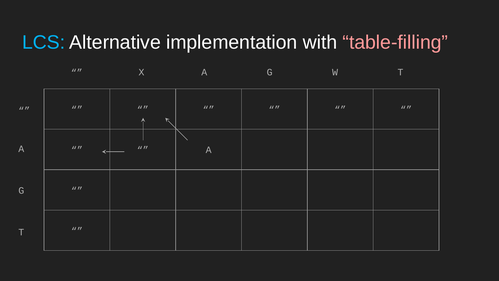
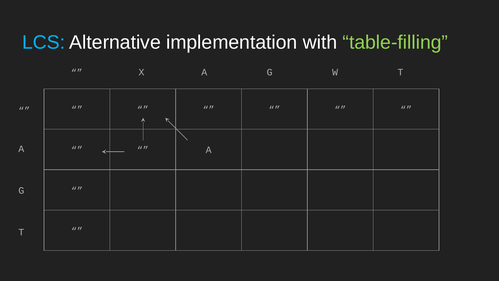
table-filling colour: pink -> light green (395, 42)
